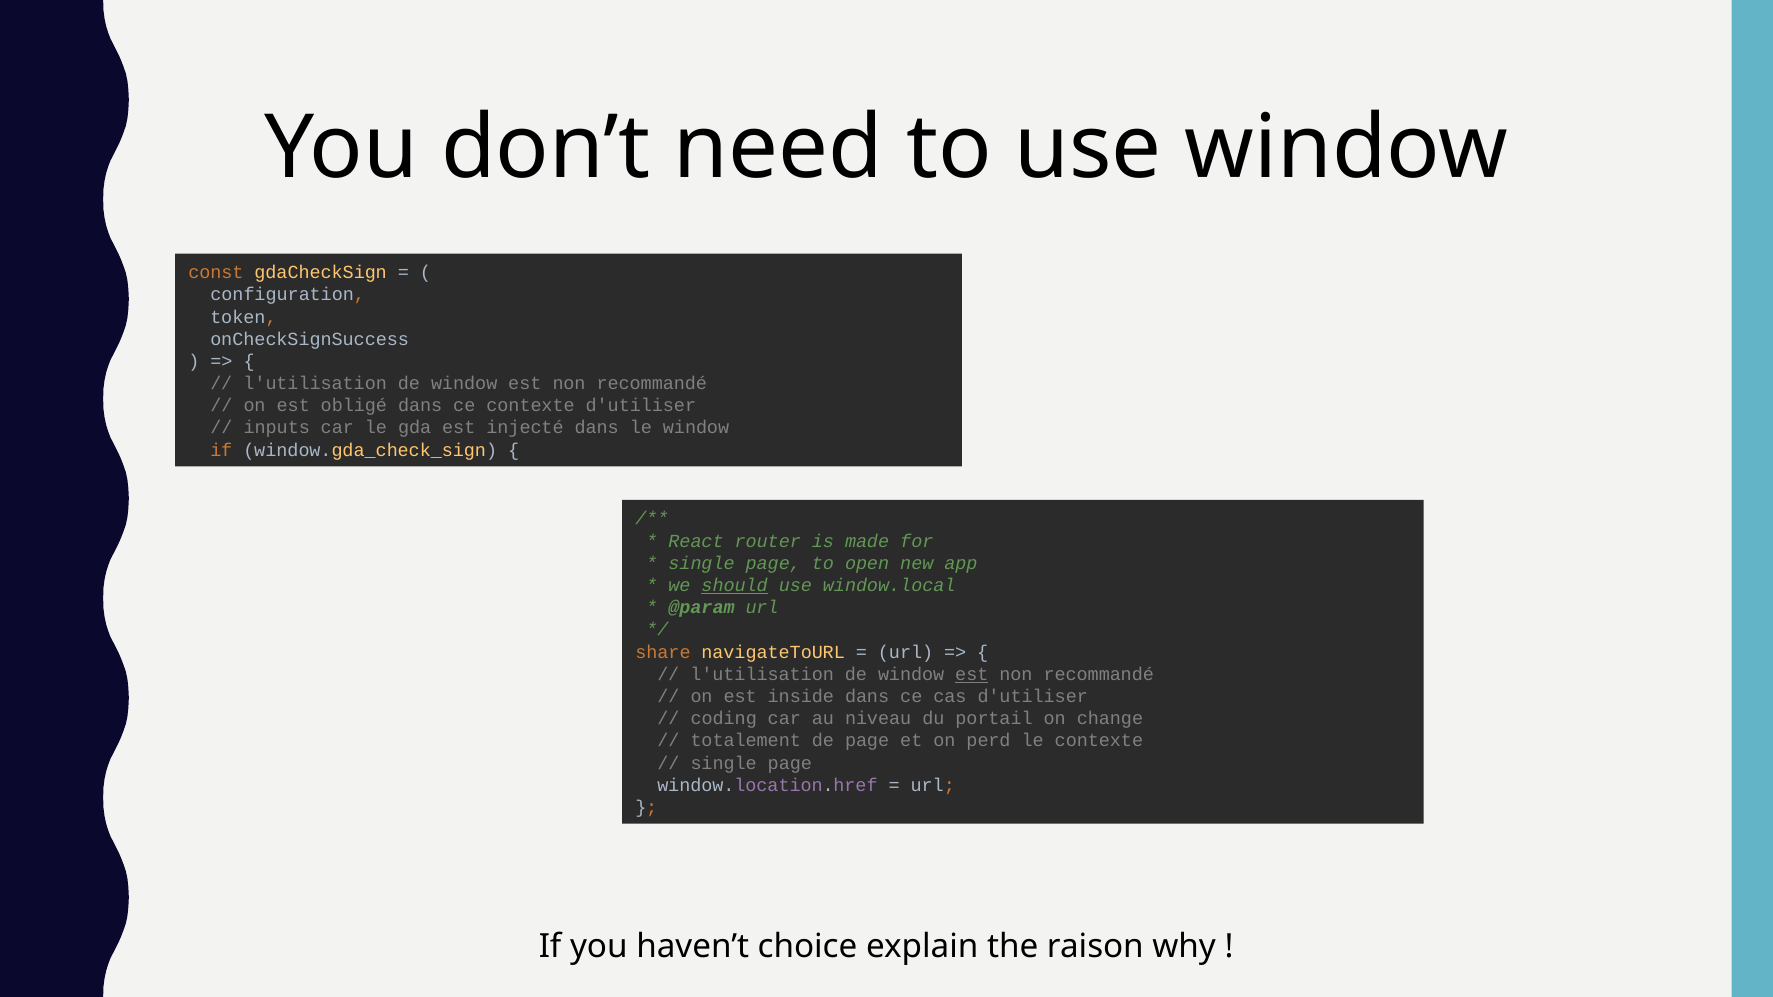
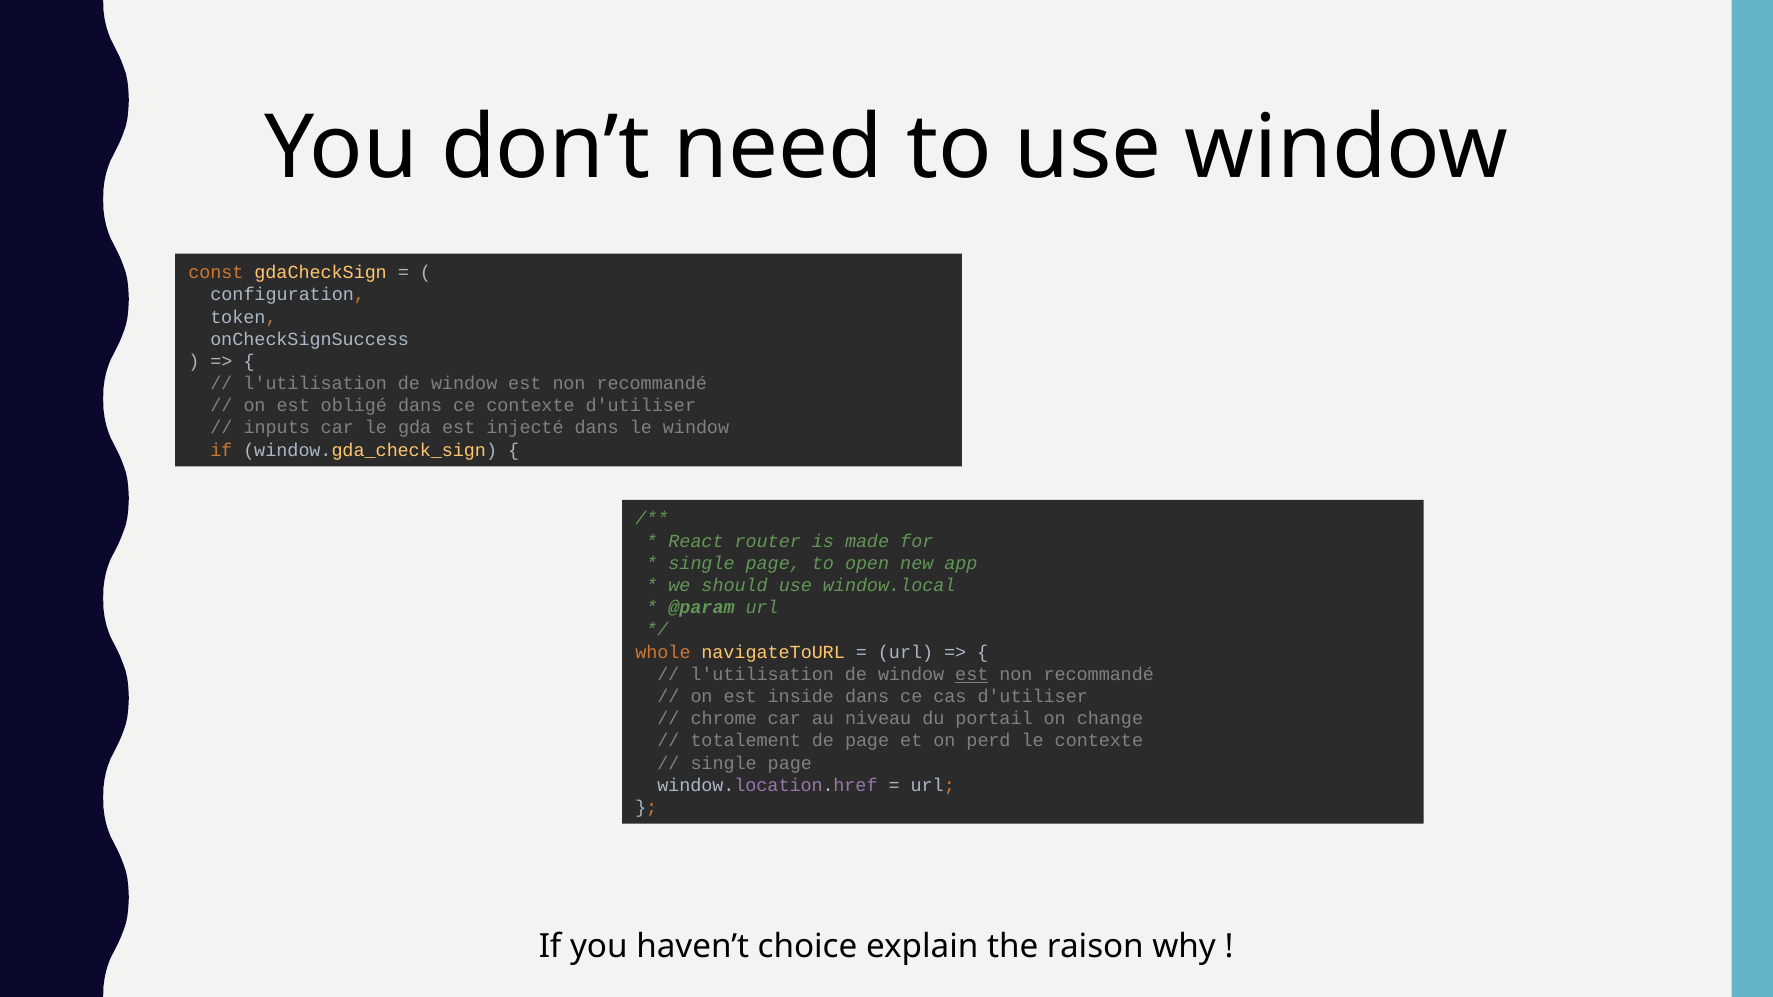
should underline: present -> none (735, 586)
share: share -> whole (663, 652)
coding: coding -> chrome (724, 719)
